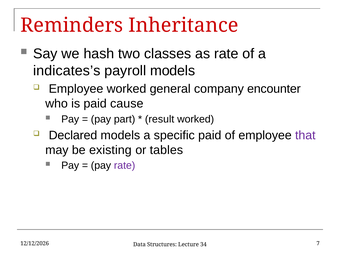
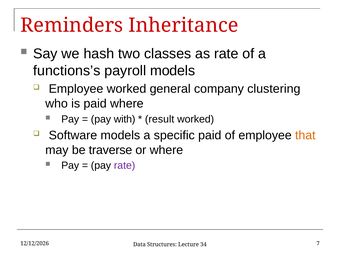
indicates’s: indicates’s -> functions’s (67, 71)
encounter: encounter -> clustering (274, 89)
paid cause: cause -> where (127, 104)
part: part -> with (125, 119)
Declared: Declared -> Software (73, 135)
that colour: purple -> orange (305, 135)
existing: existing -> traverse (111, 150)
or tables: tables -> where (166, 150)
